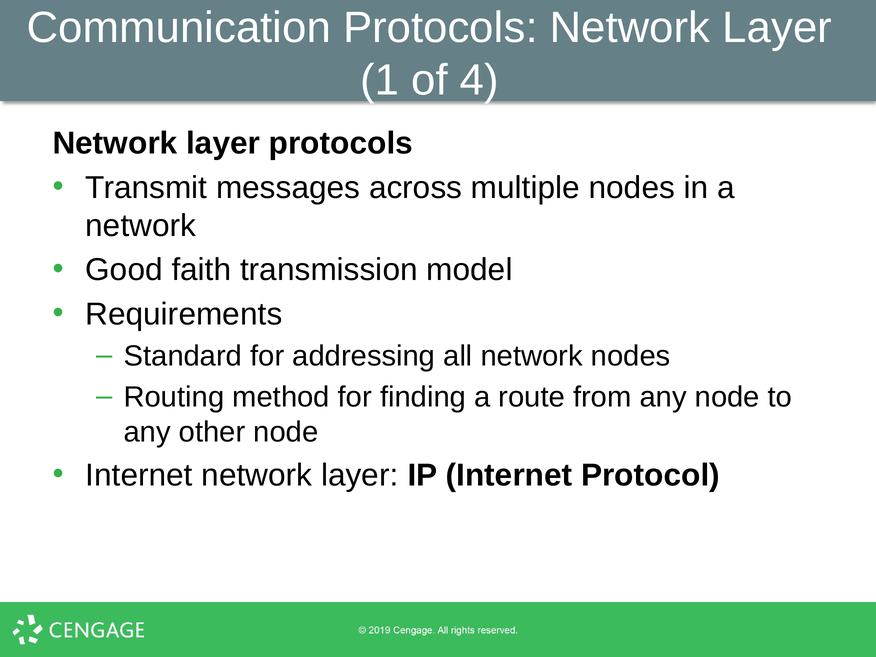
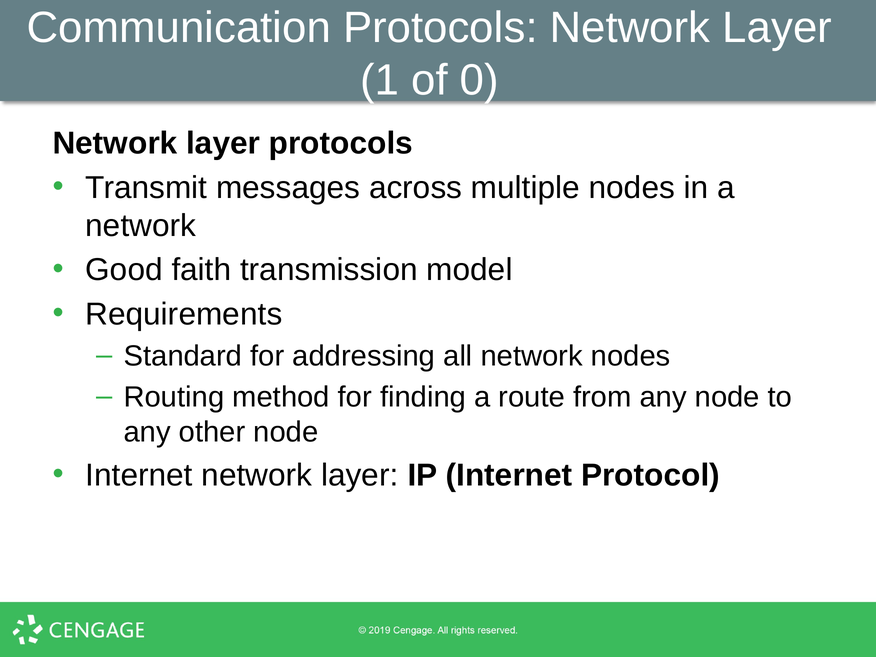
4: 4 -> 0 (479, 80)
